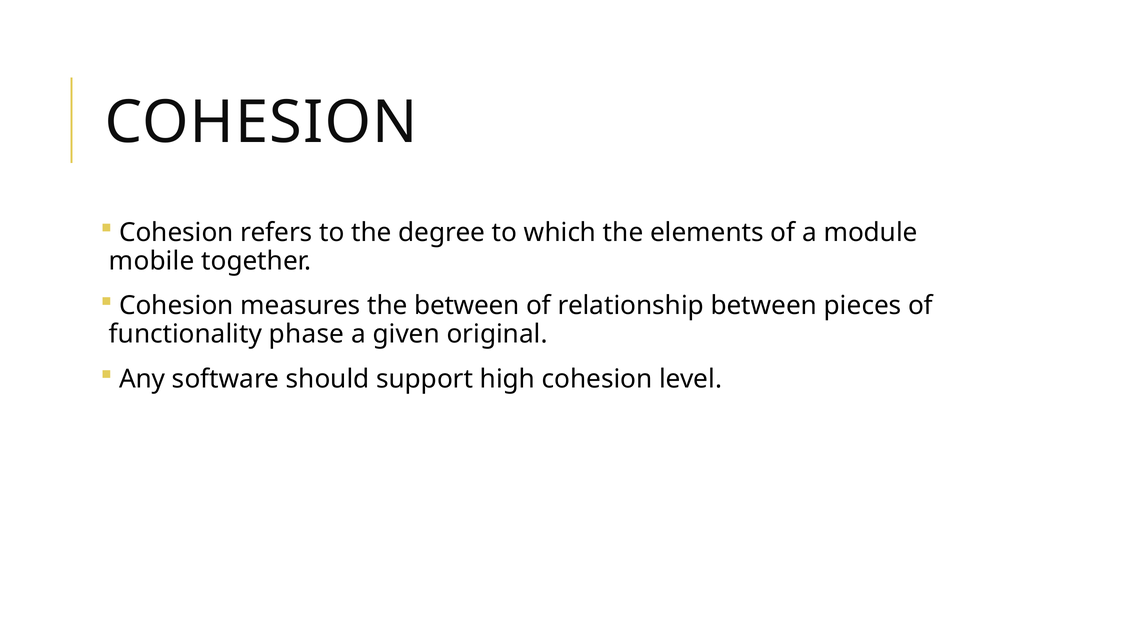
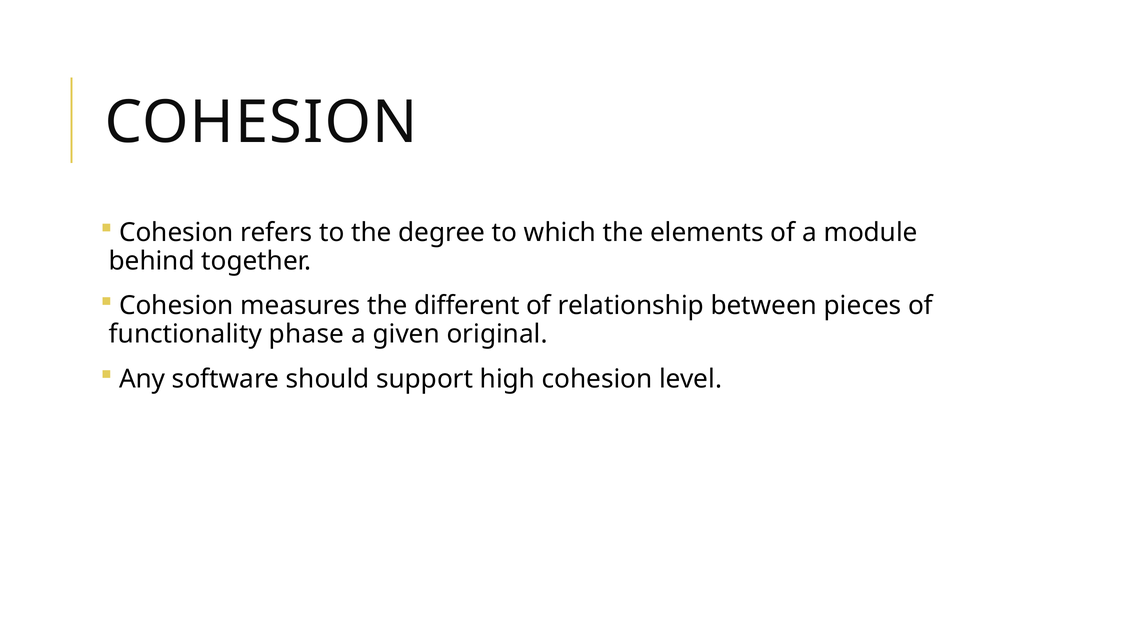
mobile: mobile -> behind (152, 261)
the between: between -> different (467, 306)
